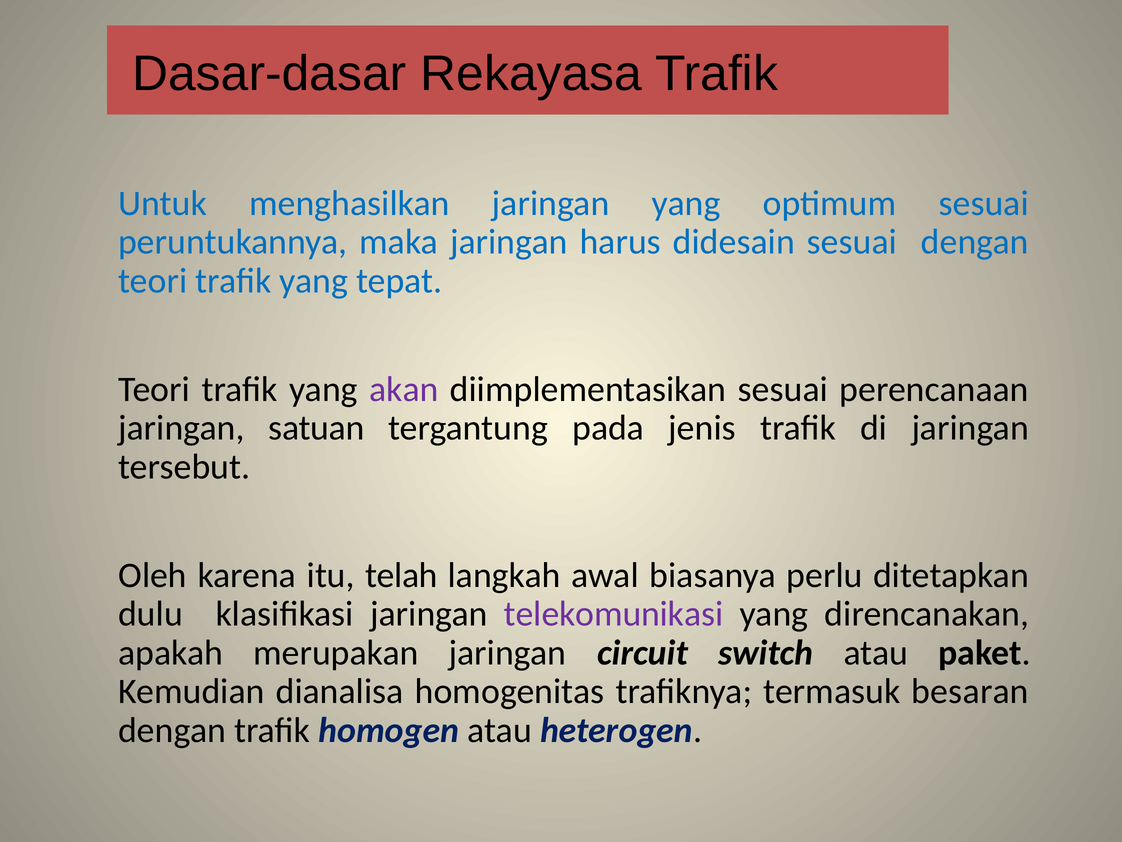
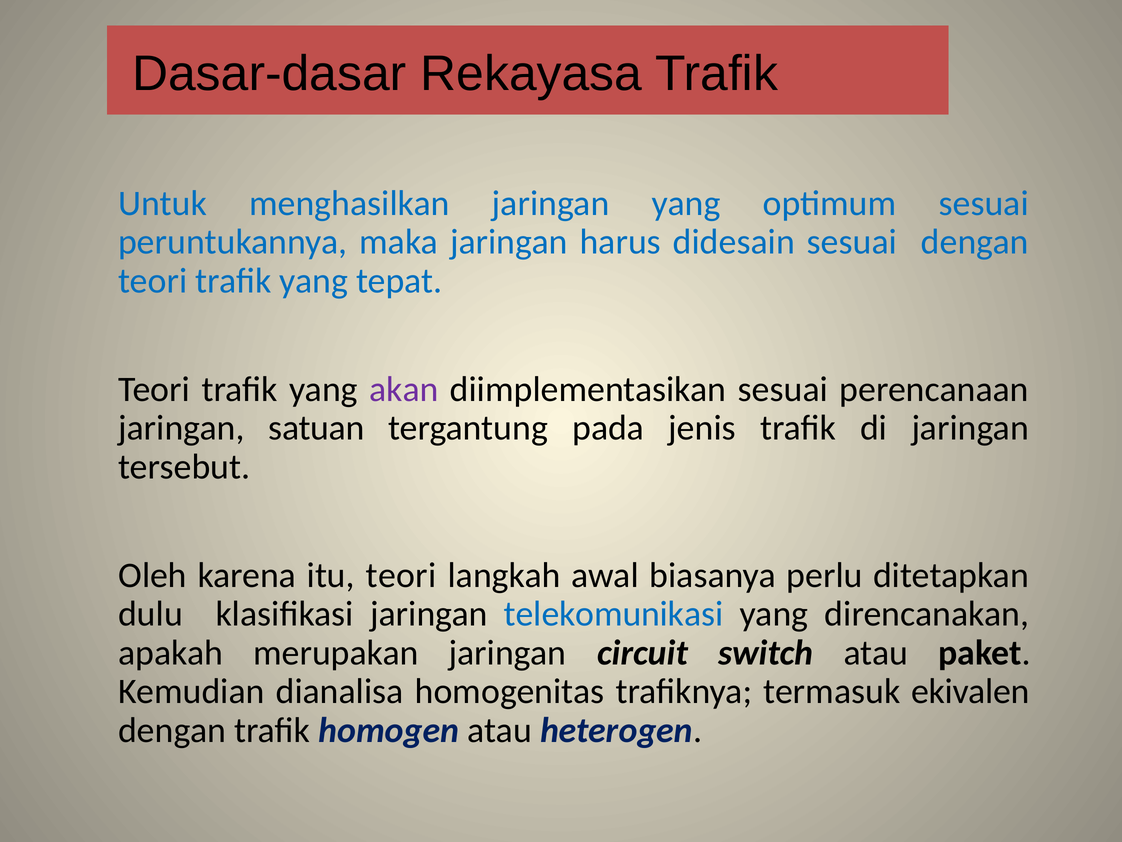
itu telah: telah -> teori (401, 575)
telekomunikasi colour: purple -> blue (614, 614)
besaran: besaran -> ekivalen (970, 691)
